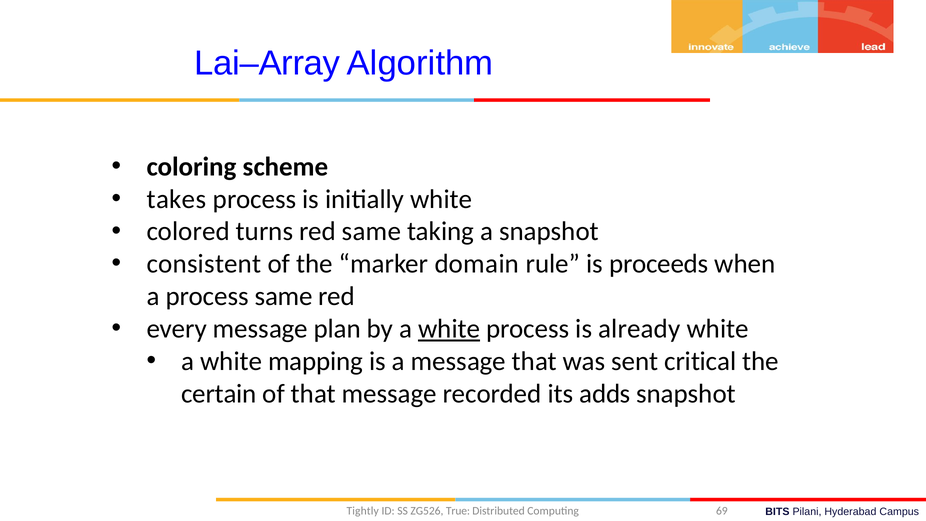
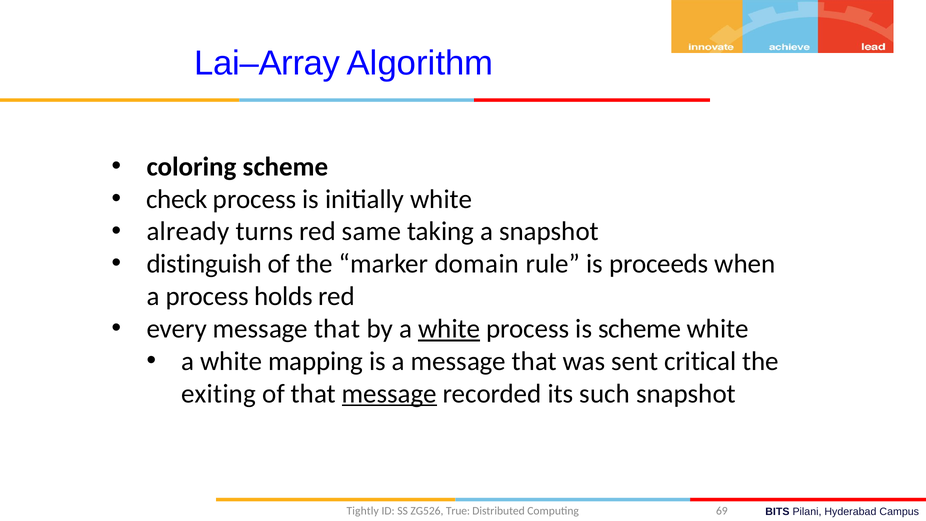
takes: takes -> check (177, 199)
colored: colored -> already (188, 232)
consistent: consistent -> distinguish (204, 264)
process same: same -> holds (284, 296)
every message plan: plan -> that (337, 329)
is already: already -> scheme (640, 329)
certain: certain -> exiting (219, 394)
message underline: none -> present (389, 394)
adds: adds -> such (605, 394)
